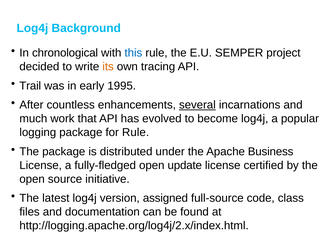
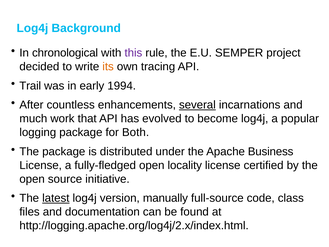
this colour: blue -> purple (133, 53)
1995: 1995 -> 1994 (122, 86)
for Rule: Rule -> Both (136, 132)
update: update -> locality (185, 165)
latest underline: none -> present (56, 198)
assigned: assigned -> manually (165, 198)
